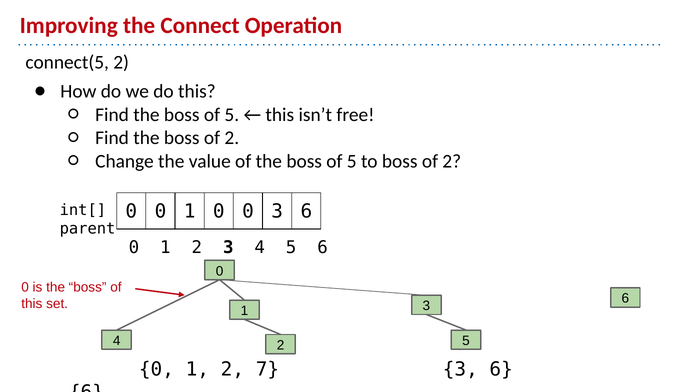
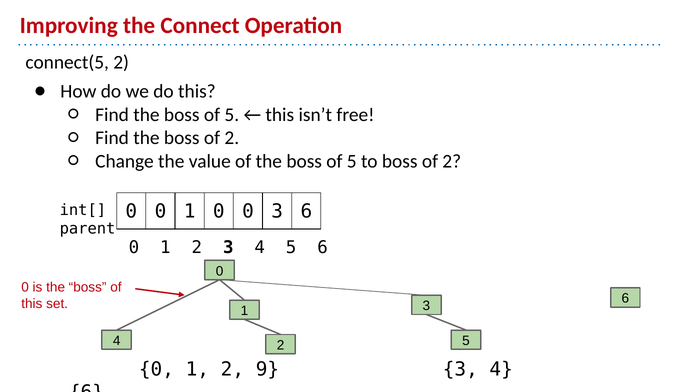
7: 7 -> 9 (267, 369)
6: 6 -> 4 (501, 369)
